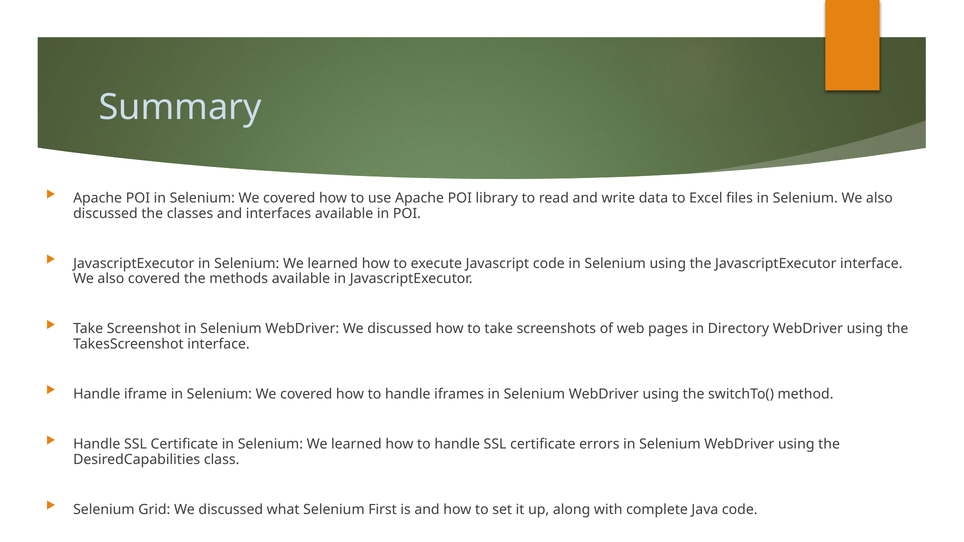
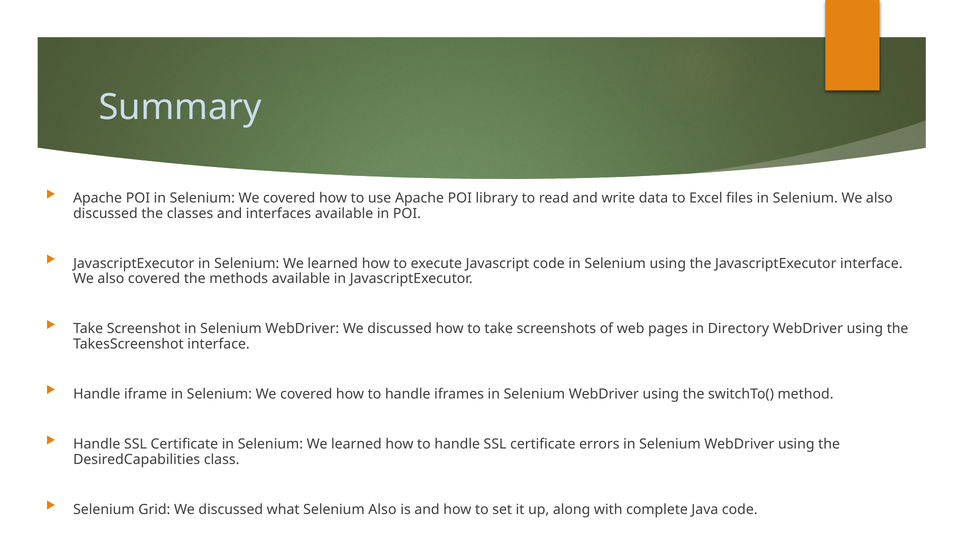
Selenium First: First -> Also (382, 510)
